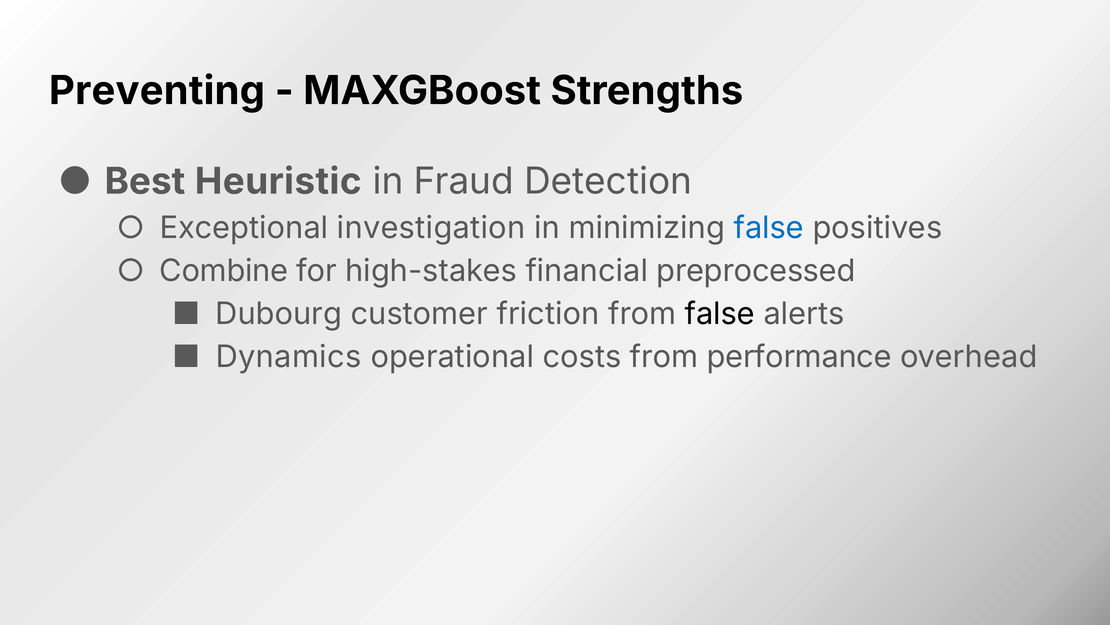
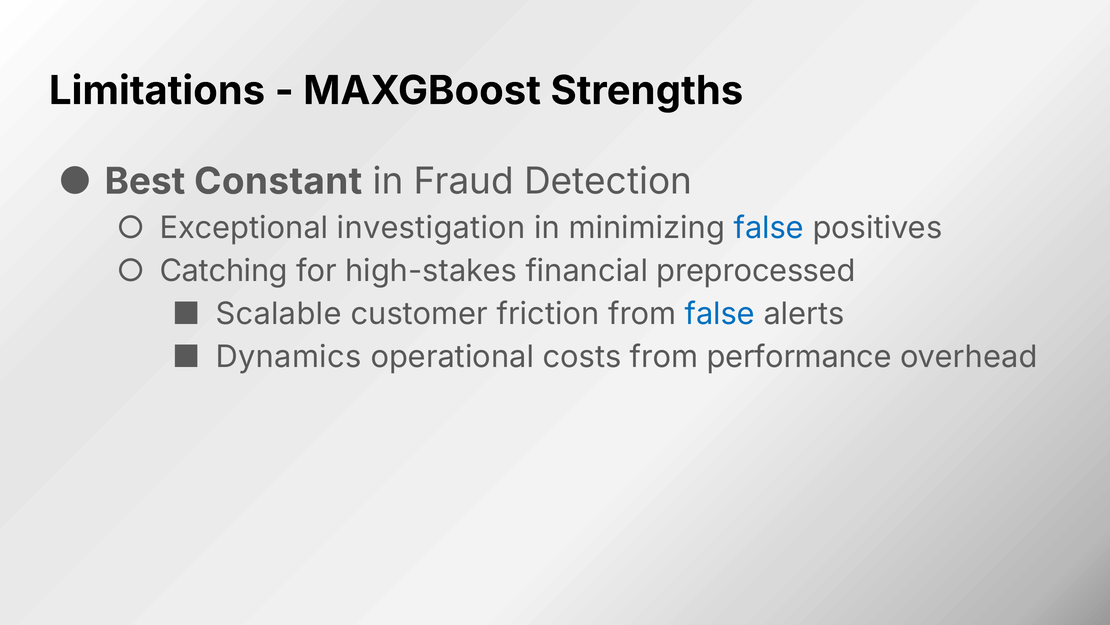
Preventing: Preventing -> Limitations (157, 91)
Heuristic: Heuristic -> Constant (278, 181)
Combine: Combine -> Catching (224, 271)
Dubourg: Dubourg -> Scalable (279, 314)
false colour: black -> blue (720, 314)
